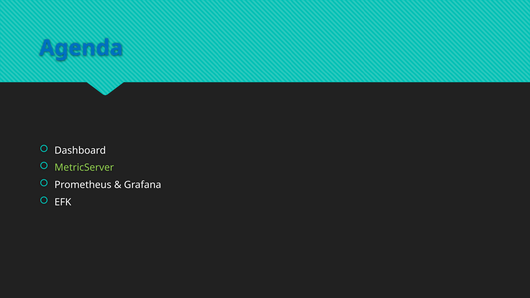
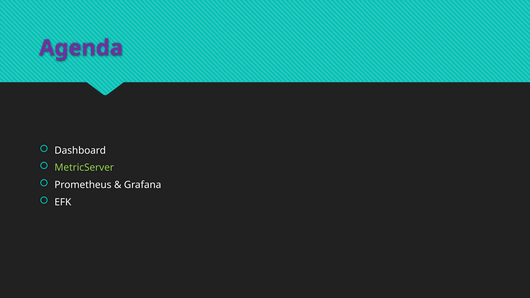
Agenda colour: blue -> purple (81, 48)
